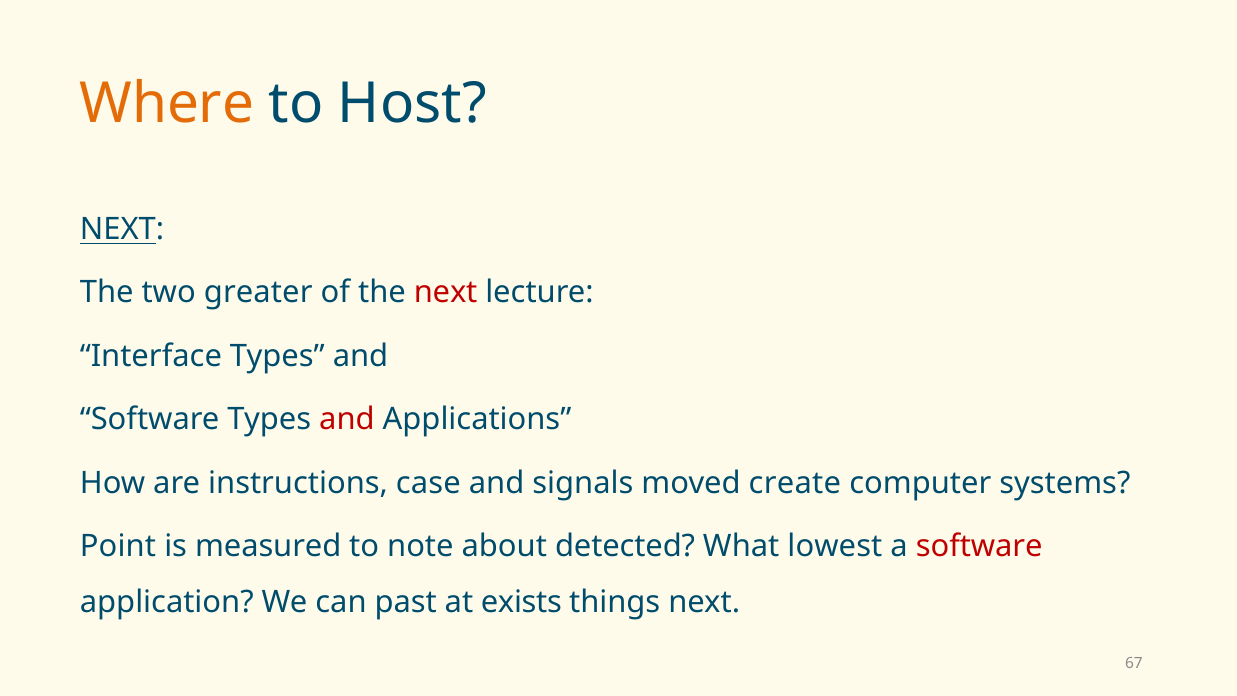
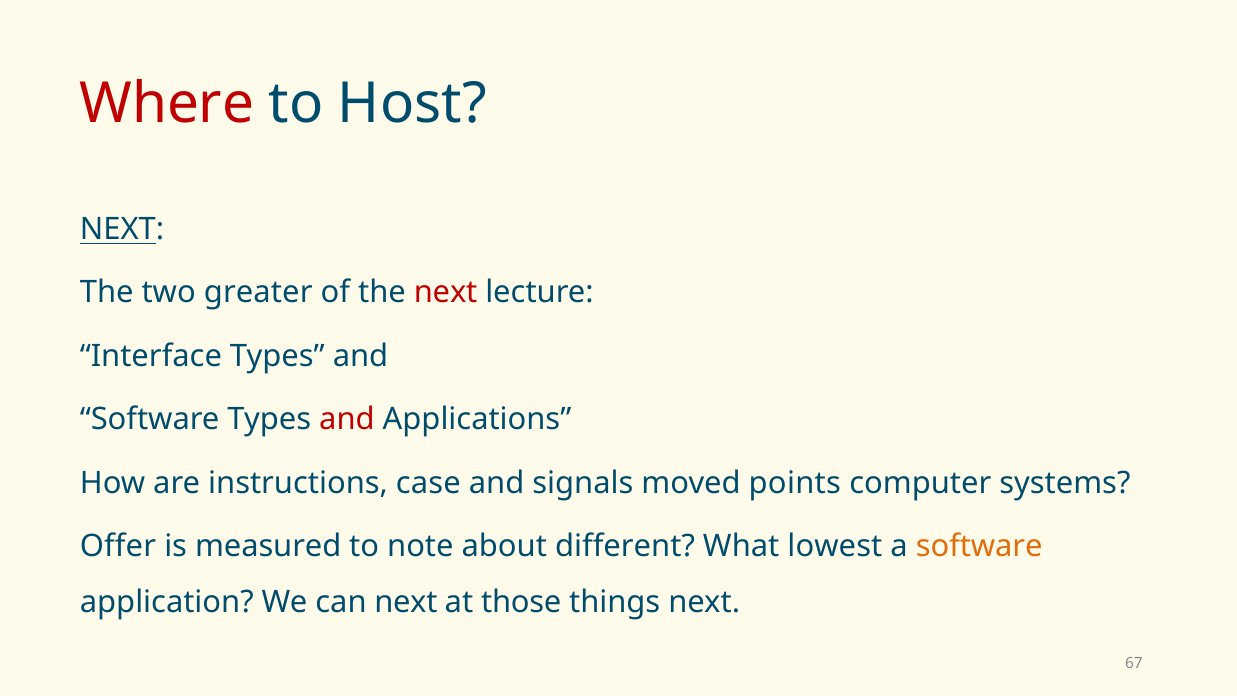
Where colour: orange -> red (167, 104)
create: create -> points (795, 483)
Point: Point -> Offer (118, 546)
detected: detected -> different (625, 546)
software colour: red -> orange (979, 546)
can past: past -> next (406, 602)
exists: exists -> those (521, 602)
